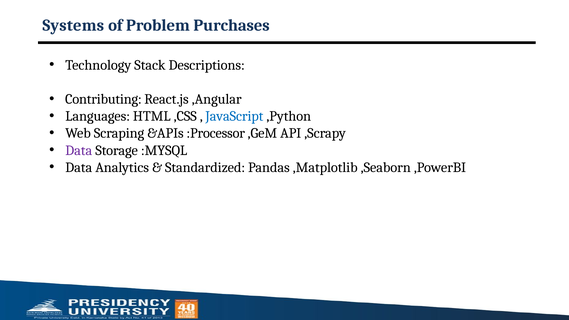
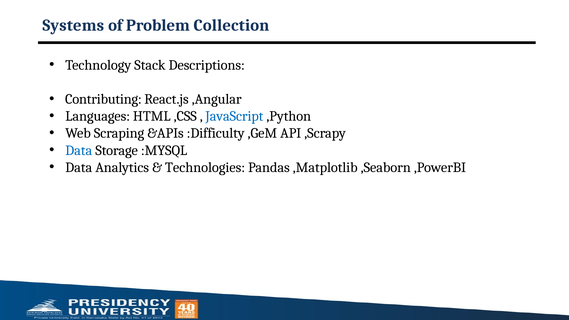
Purchases: Purchases -> Collection (231, 25)
:Processor: :Processor -> :Difficulty (216, 133)
Data colour: purple -> blue (79, 150)
Standardized: Standardized -> Technologies (205, 167)
